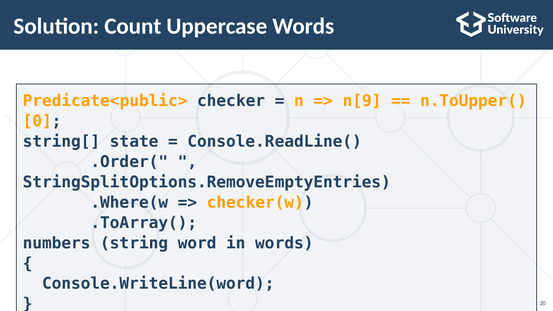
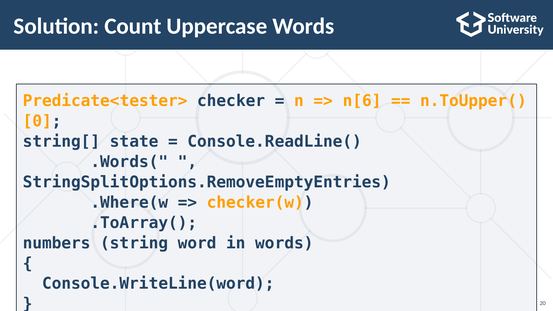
Predicate<public>: Predicate<public> -> Predicate<tester> (105, 101)
n[9: n[9 -> n[6 (362, 101)
.Order(: .Order( -> .Words( (129, 162)
